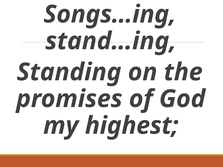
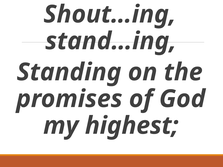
Songs…ing: Songs…ing -> Shout…ing (110, 14)
